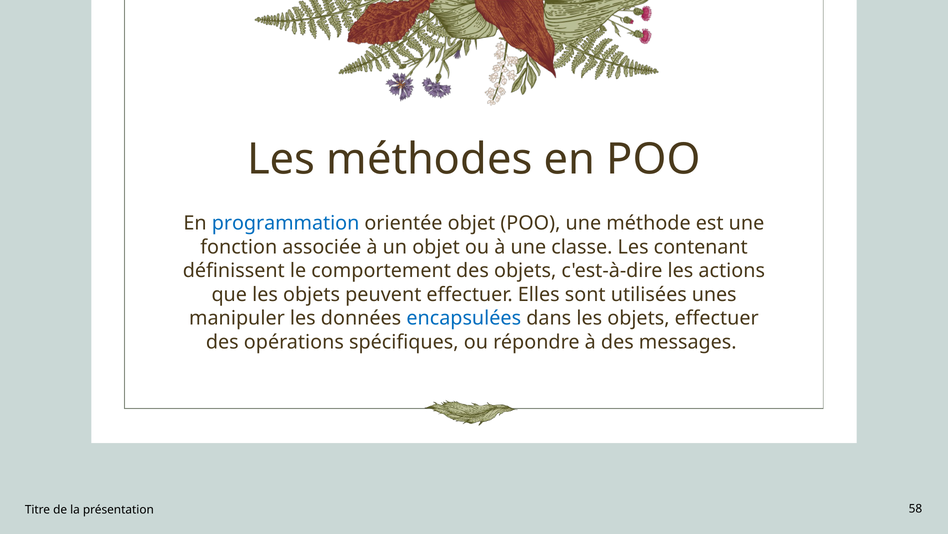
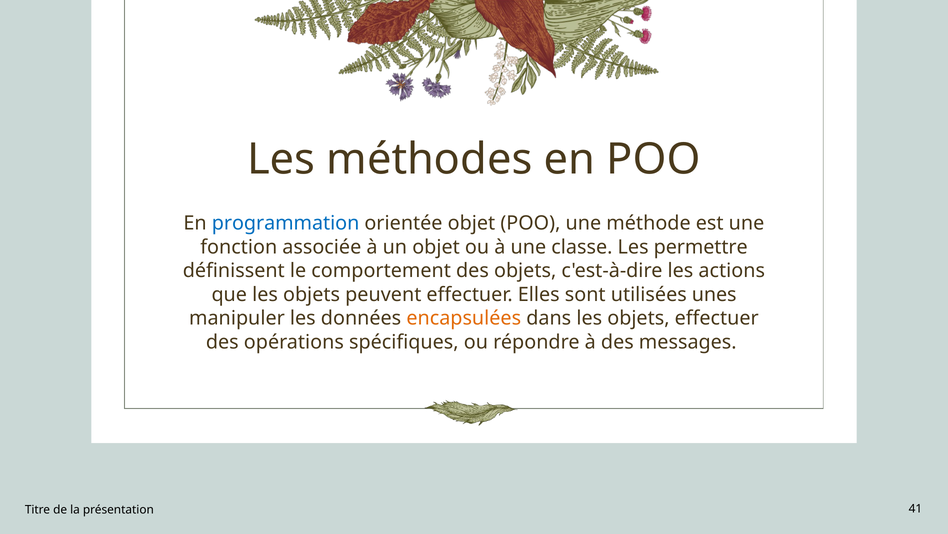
contenant: contenant -> permettre (701, 247)
encapsulées colour: blue -> orange (464, 318)
58: 58 -> 41 (915, 508)
